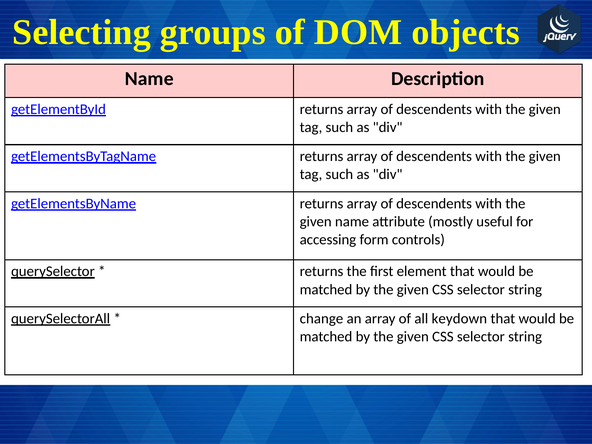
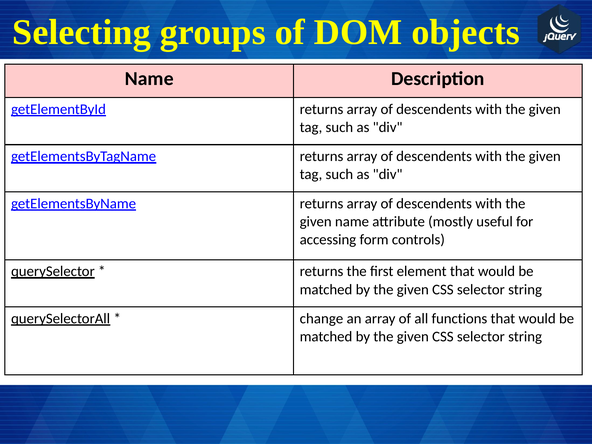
keydown: keydown -> functions (459, 319)
